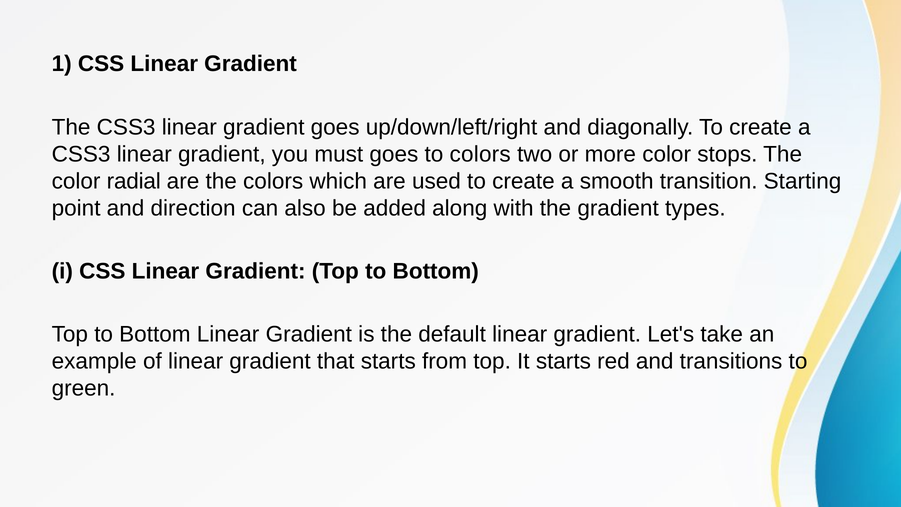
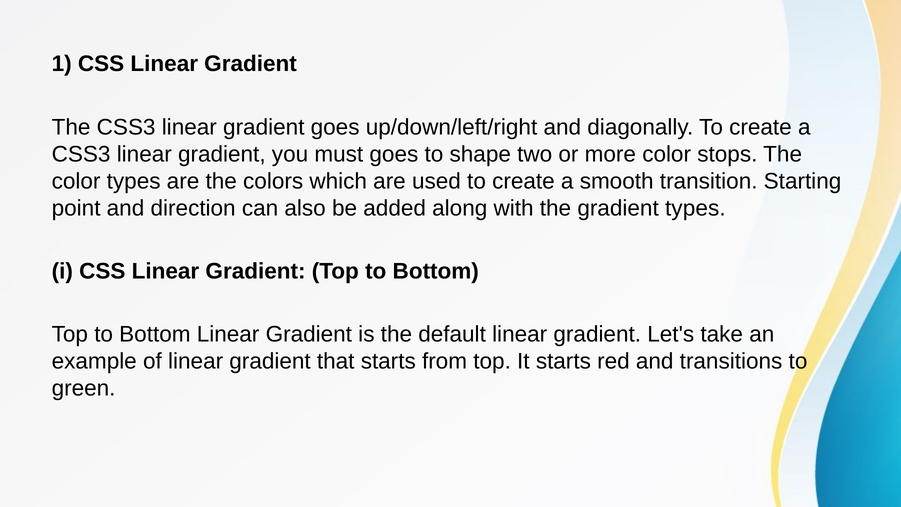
to colors: colors -> shape (480, 154)
color radial: radial -> types (134, 181)
